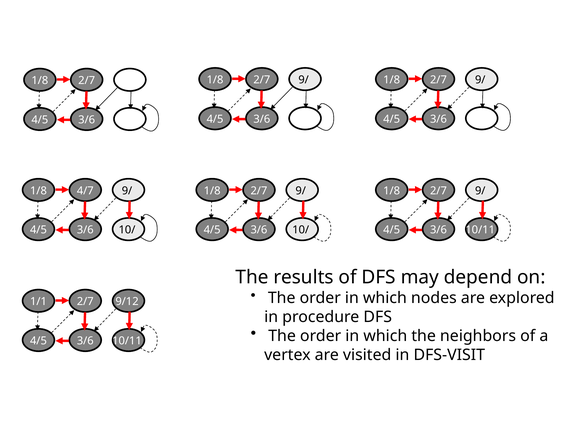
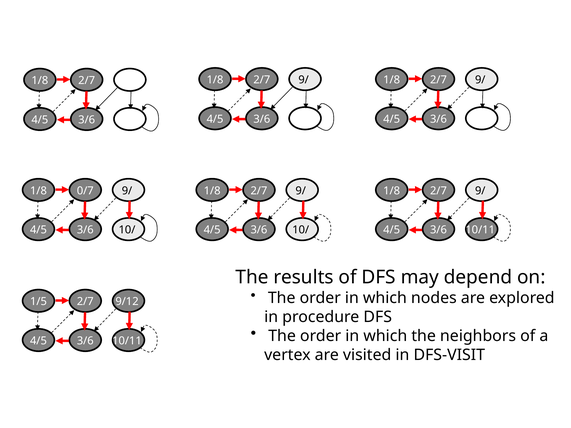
4/7: 4/7 -> 0/7 (85, 191)
1/1: 1/1 -> 1/5 (38, 302)
